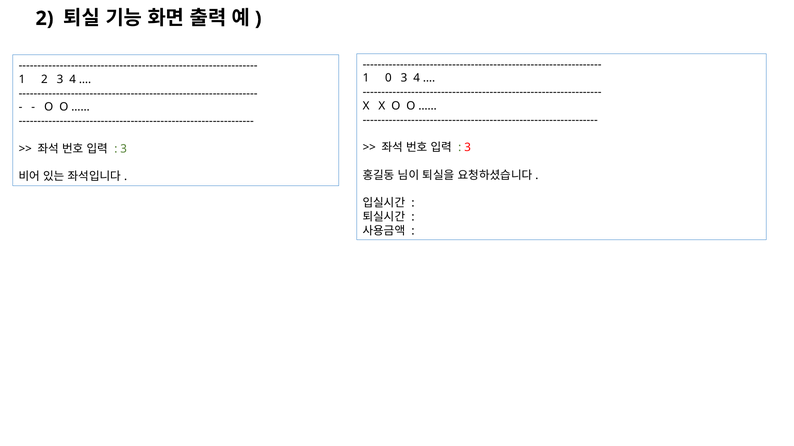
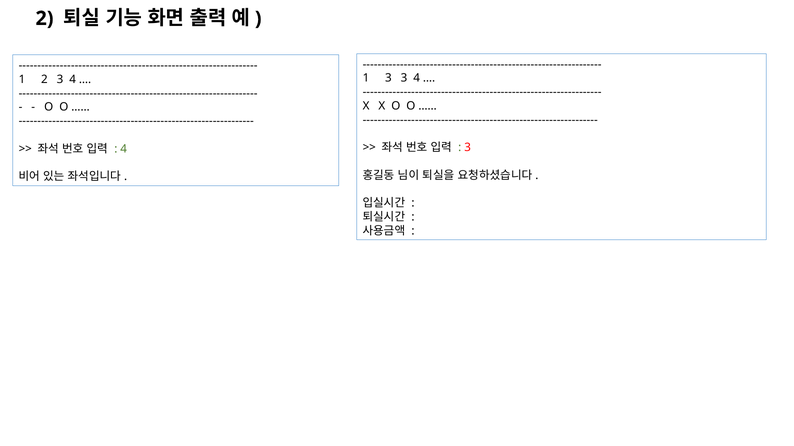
0: 0 -> 3 (388, 78)
3: 3 -> 4 (124, 149)
